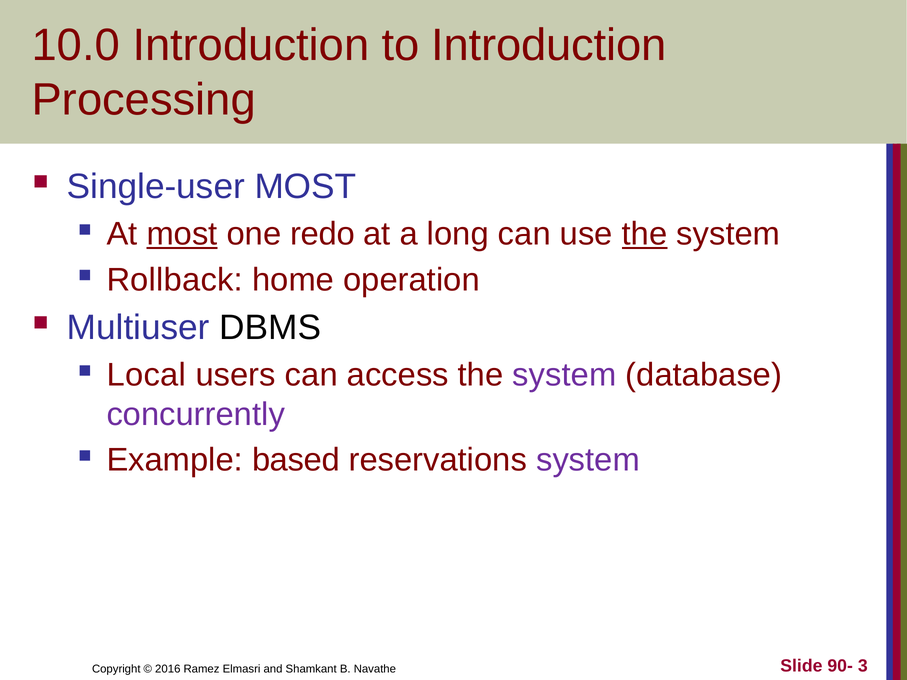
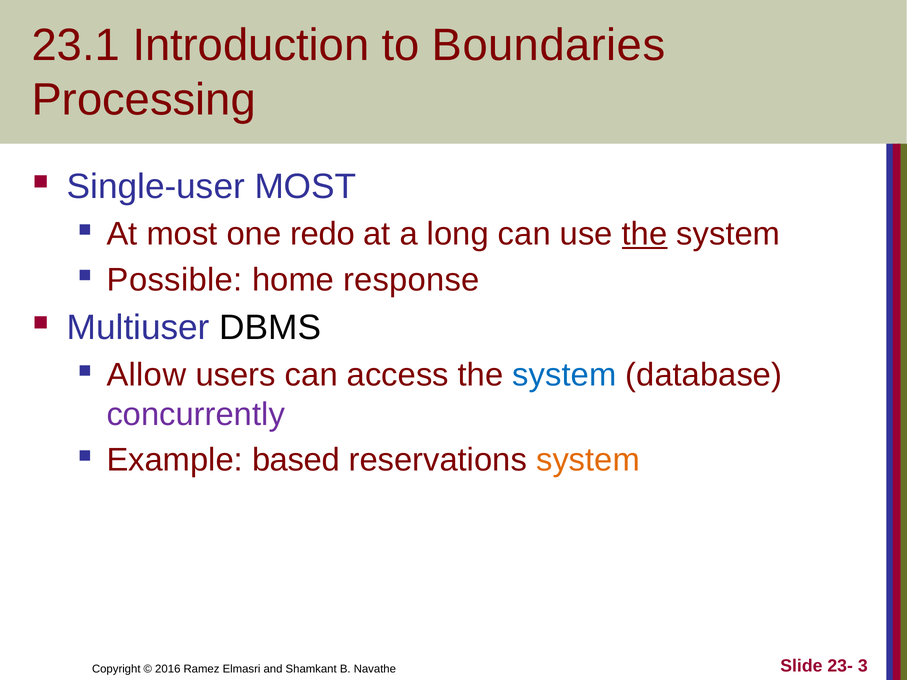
10.0: 10.0 -> 23.1 (76, 45)
to Introduction: Introduction -> Boundaries (549, 45)
most underline: present -> none (182, 234)
Rollback: Rollback -> Possible (175, 280)
operation: operation -> response (411, 280)
Local: Local -> Allow (146, 375)
system colour: purple -> blue (564, 375)
system colour: purple -> orange (588, 460)
90-: 90- -> 23- (840, 666)
